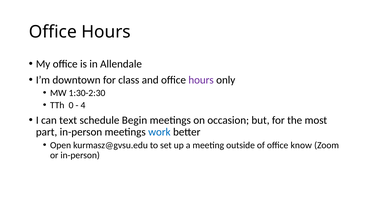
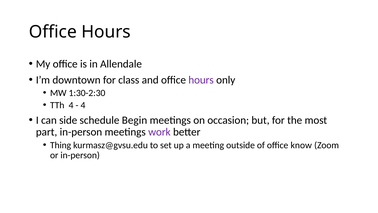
TTh 0: 0 -> 4 (71, 105)
text: text -> side (68, 120)
work colour: blue -> purple (159, 132)
Open: Open -> Thing (61, 145)
